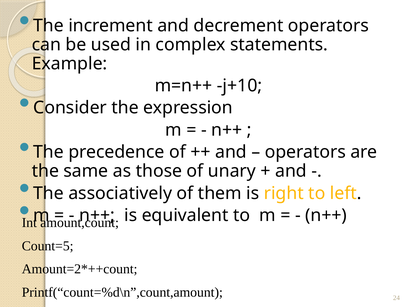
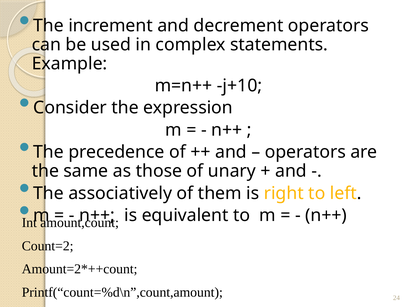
Count=5: Count=5 -> Count=2 (48, 246)
